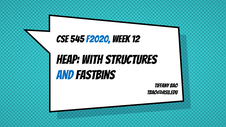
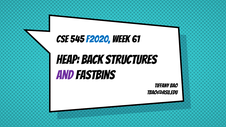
12: 12 -> 61 (136, 39)
with: with -> back (92, 60)
and colour: blue -> purple (65, 75)
